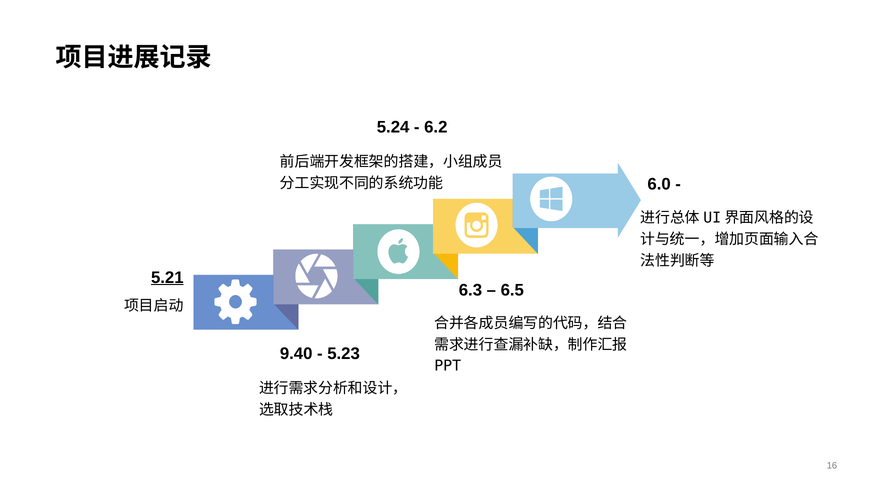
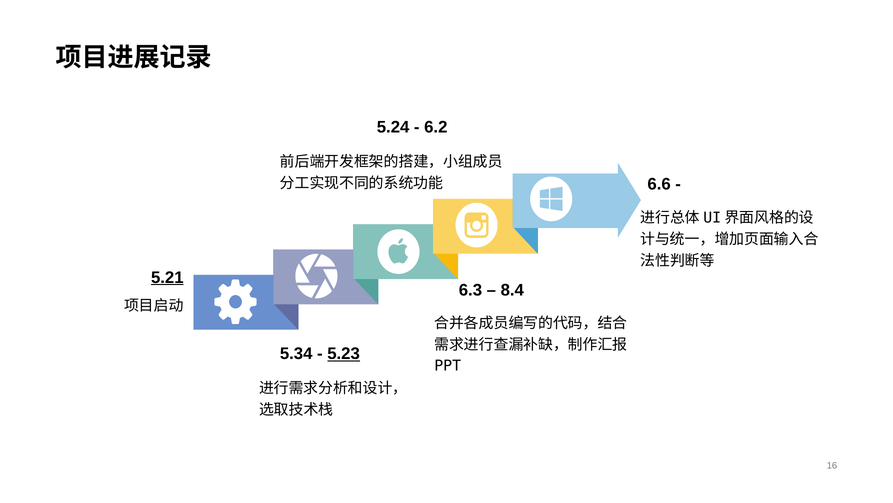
6.0: 6.0 -> 6.6 (659, 184)
6.5: 6.5 -> 8.4 (512, 290)
9.40: 9.40 -> 5.34 (296, 353)
5.23 underline: none -> present (344, 353)
